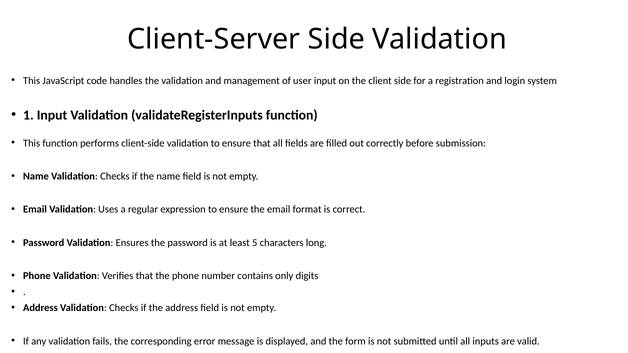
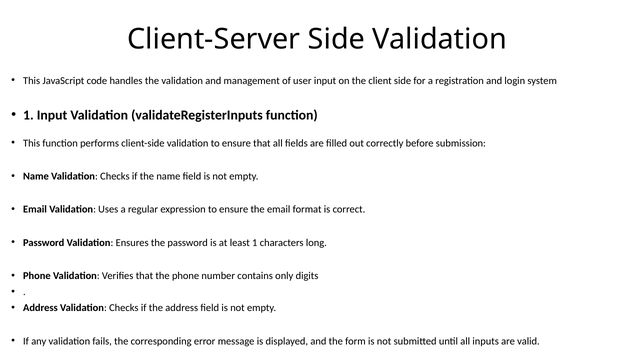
least 5: 5 -> 1 (255, 243)
